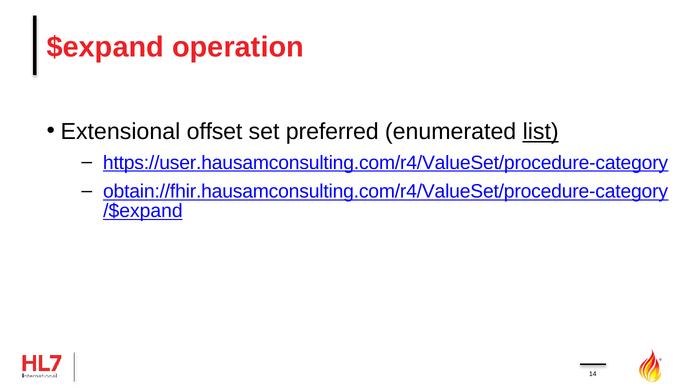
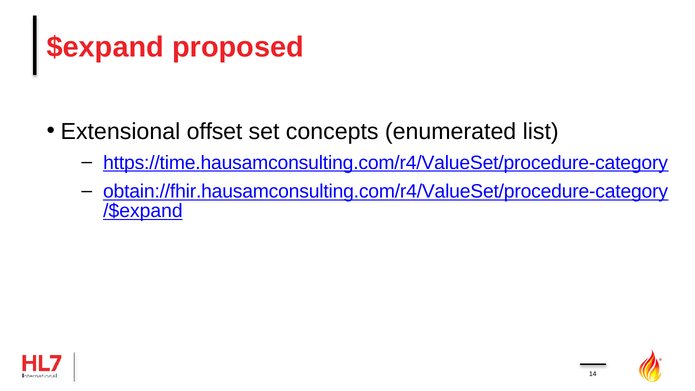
operation: operation -> proposed (238, 47)
preferred: preferred -> concepts (332, 132)
list underline: present -> none (541, 132)
https://user.hausamconsulting.com/r4/ValueSet/procedure-category: https://user.hausamconsulting.com/r4/ValueSet/procedure-category -> https://time.hausamconsulting.com/r4/ValueSet/procedure-category (386, 163)
